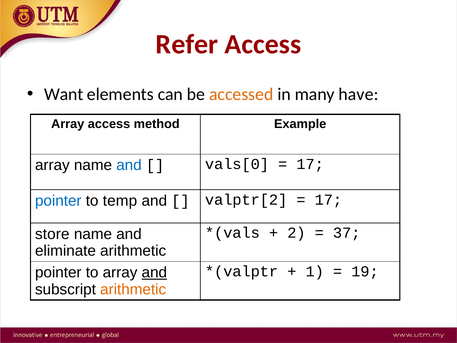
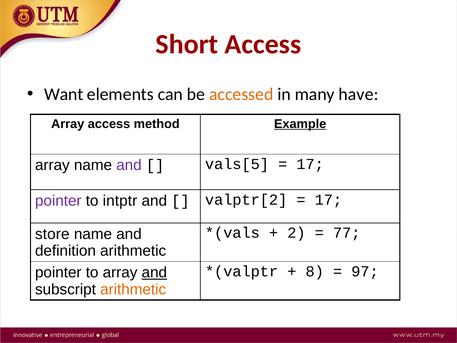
Refer: Refer -> Short (187, 44)
Example underline: none -> present (300, 124)
and colour: blue -> purple (129, 165)
vals[0: vals[0 -> vals[5 (237, 164)
pointer colour: blue -> purple (58, 201)
temp: temp -> intptr (120, 201)
37: 37 -> 77 (347, 233)
eliminate: eliminate -> definition (65, 251)
1: 1 -> 8 (315, 271)
19: 19 -> 97 (365, 271)
